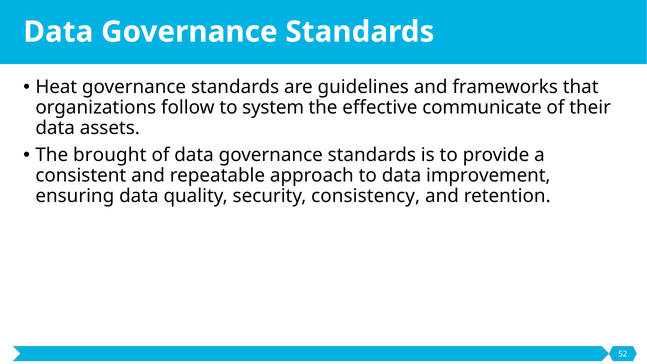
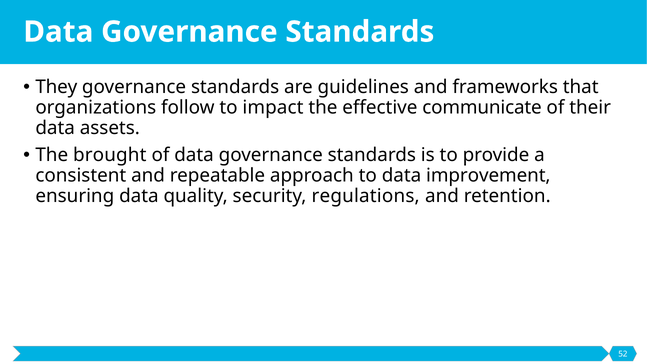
Heat: Heat -> They (56, 87)
system: system -> impact (273, 108)
consistency: consistency -> regulations (366, 196)
